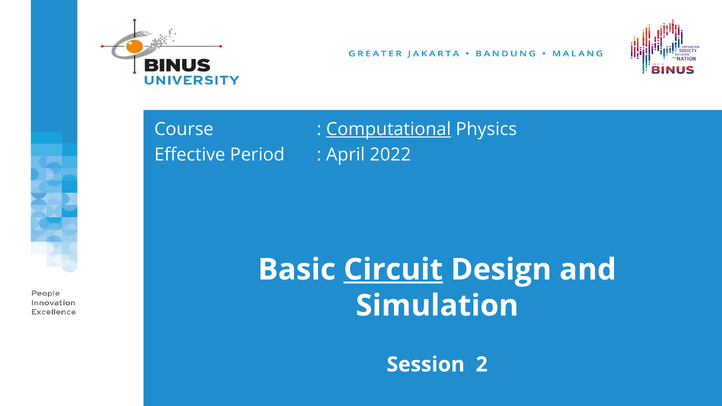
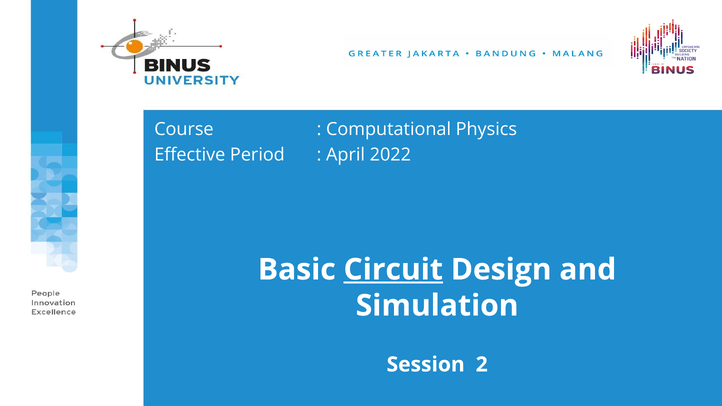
Computational underline: present -> none (389, 129)
